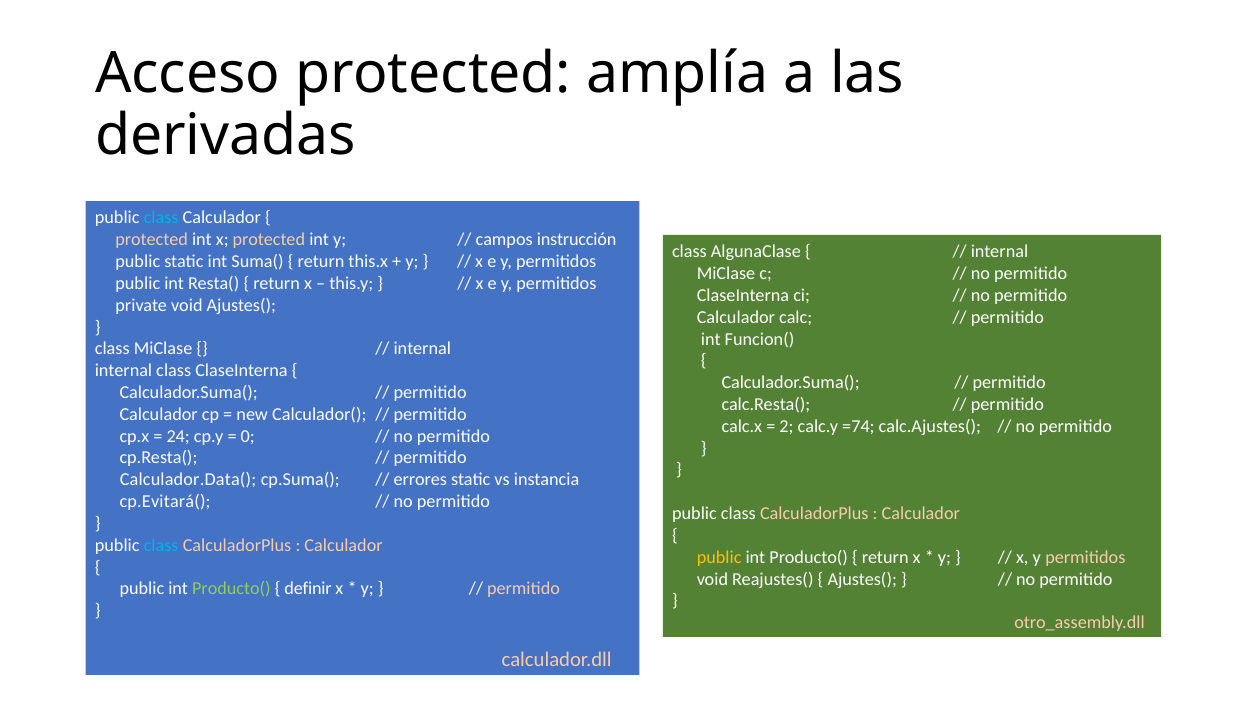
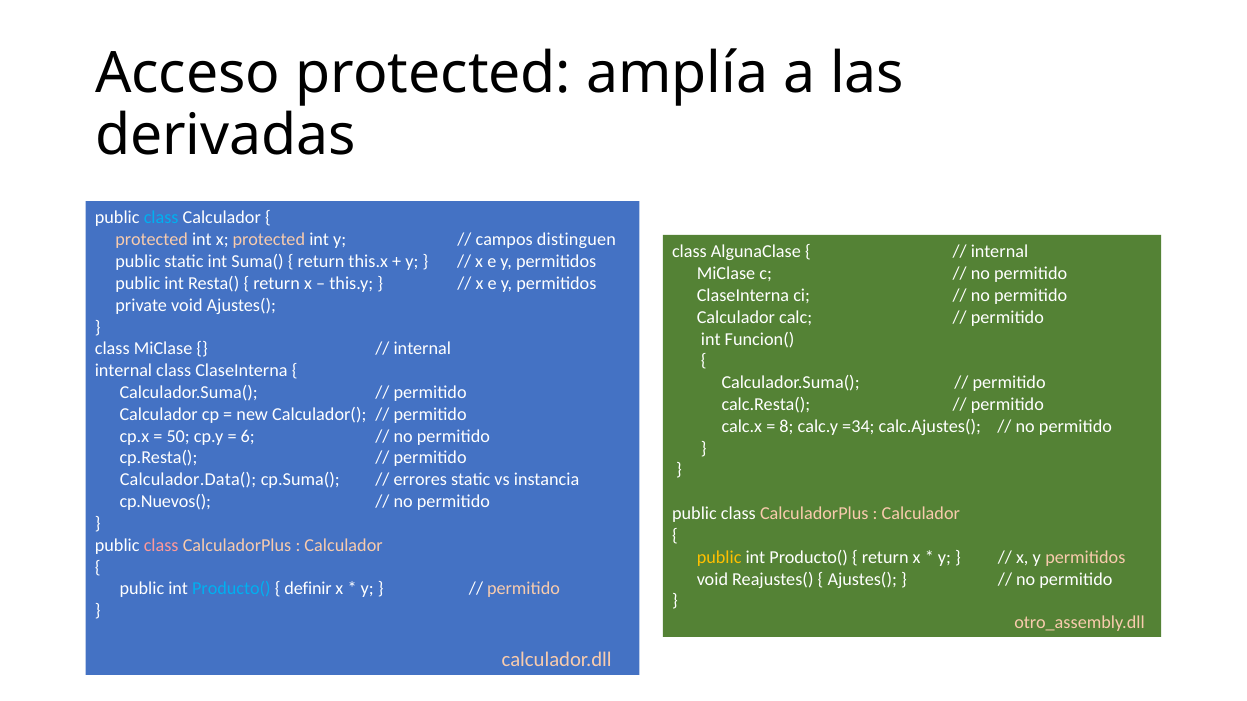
instrucción: instrucción -> distinguen (576, 240)
2: 2 -> 8 (786, 427)
=74: =74 -> =34 (858, 427)
24: 24 -> 50 (178, 436)
0: 0 -> 6 (248, 436)
cp.Evitará(: cp.Evitará( -> cp.Nuevos( (165, 502)
class colour: light blue -> pink (161, 546)
Producto( colour: light green -> light blue (231, 589)
